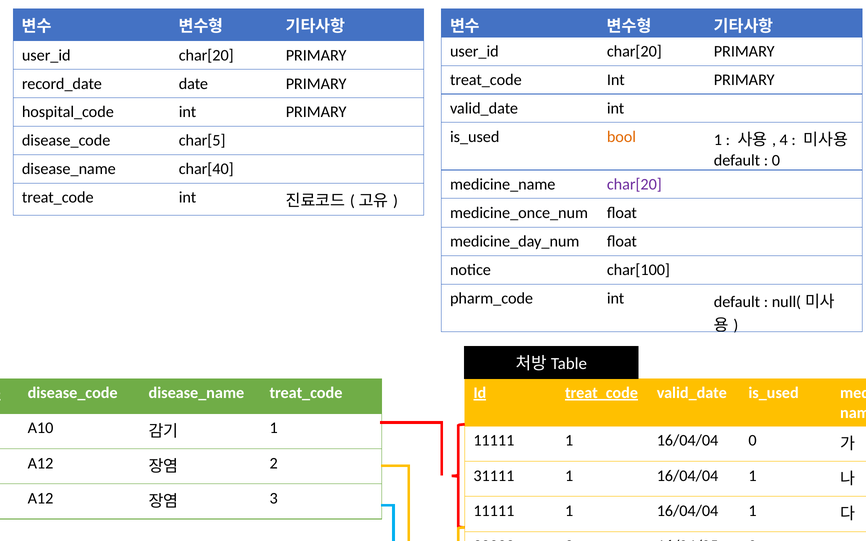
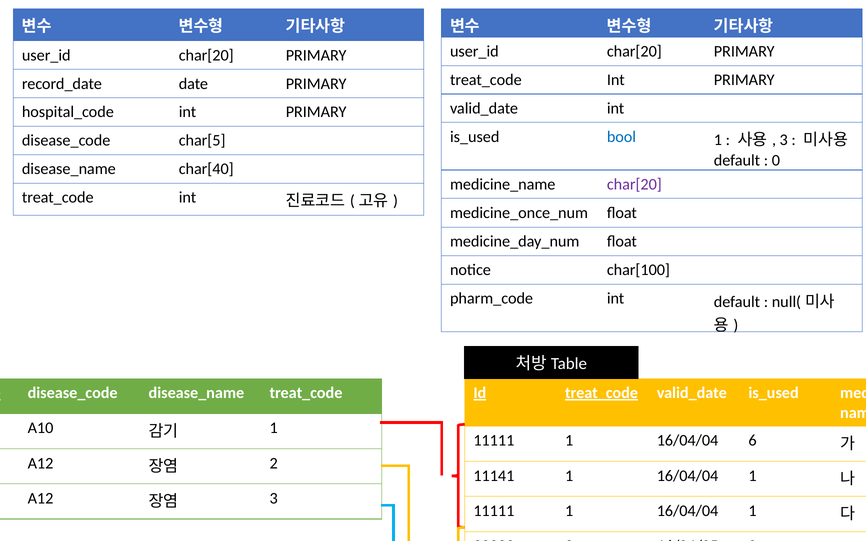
bool colour: orange -> blue (621, 137)
4: 4 -> 3 (784, 140)
16/04/04 0: 0 -> 6 (753, 441)
31111: 31111 -> 11141 (494, 476)
